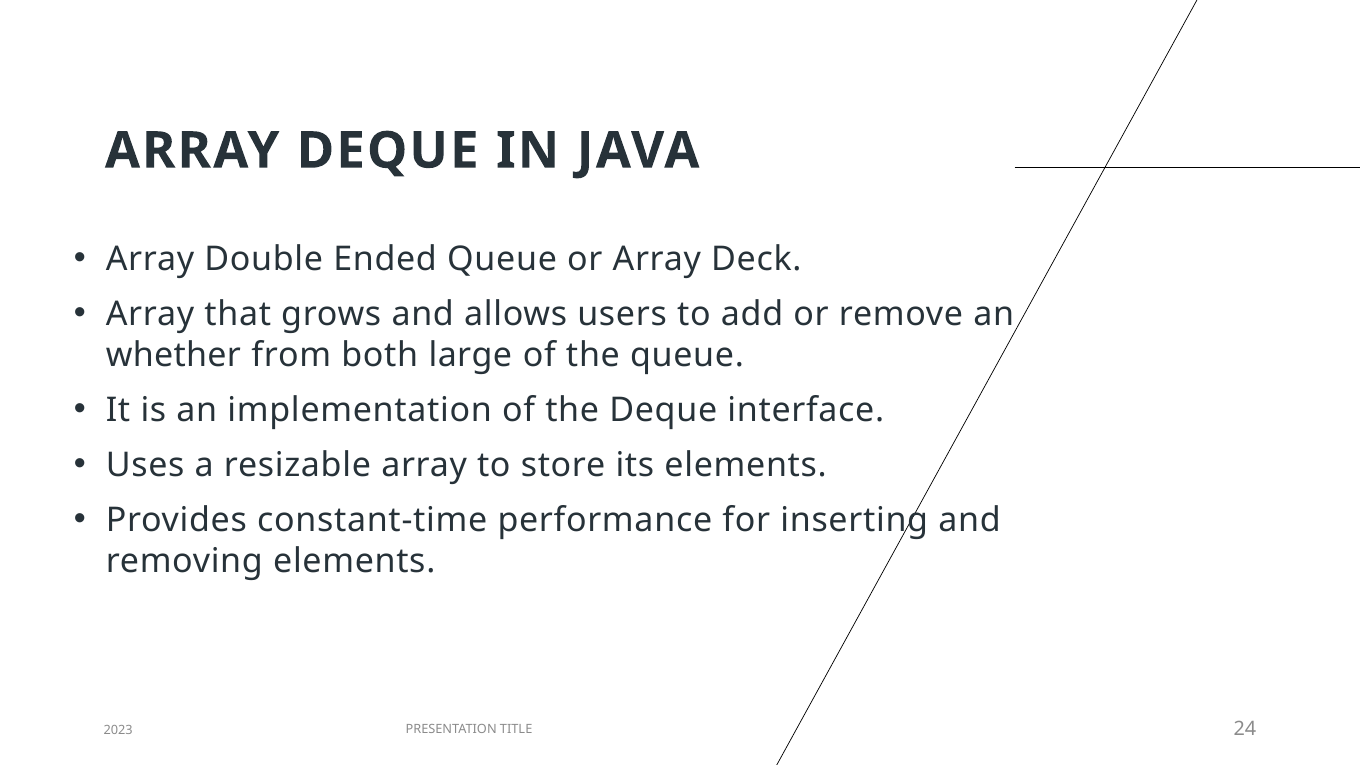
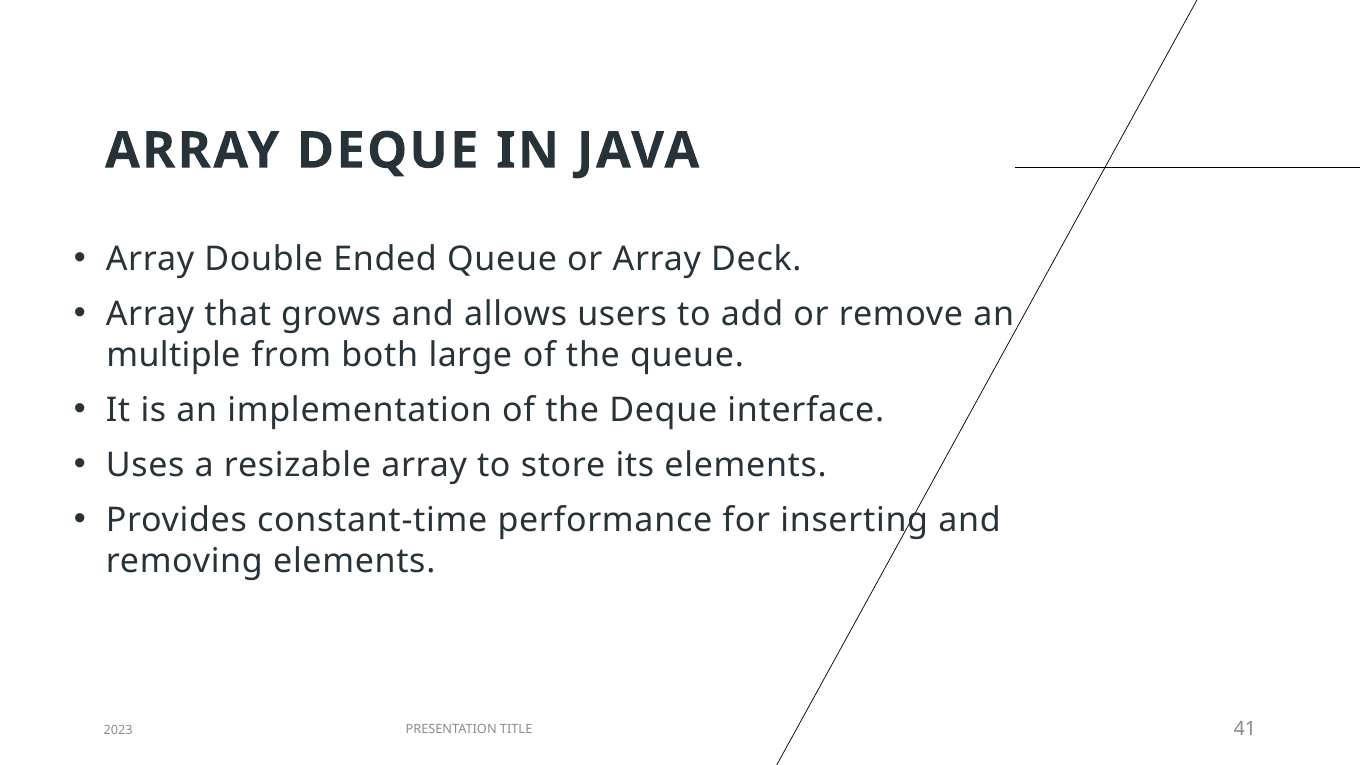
whether: whether -> multiple (173, 355)
24: 24 -> 41 (1245, 729)
